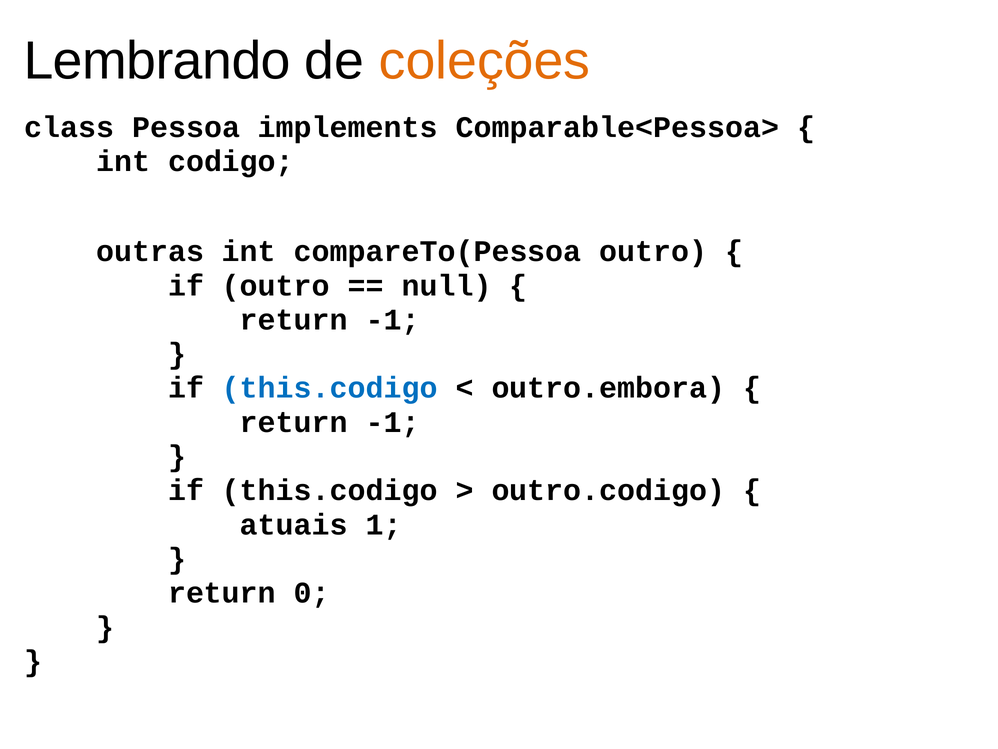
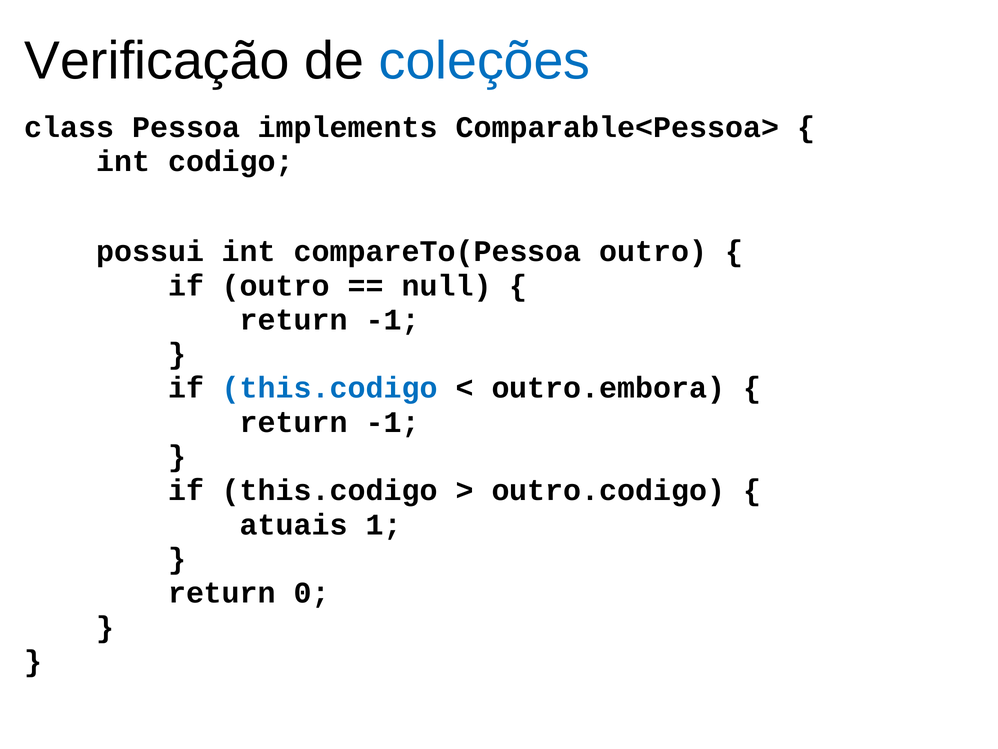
Lembrando: Lembrando -> Verificação (157, 61)
coleções colour: orange -> blue (485, 61)
outras: outras -> possui (150, 251)
